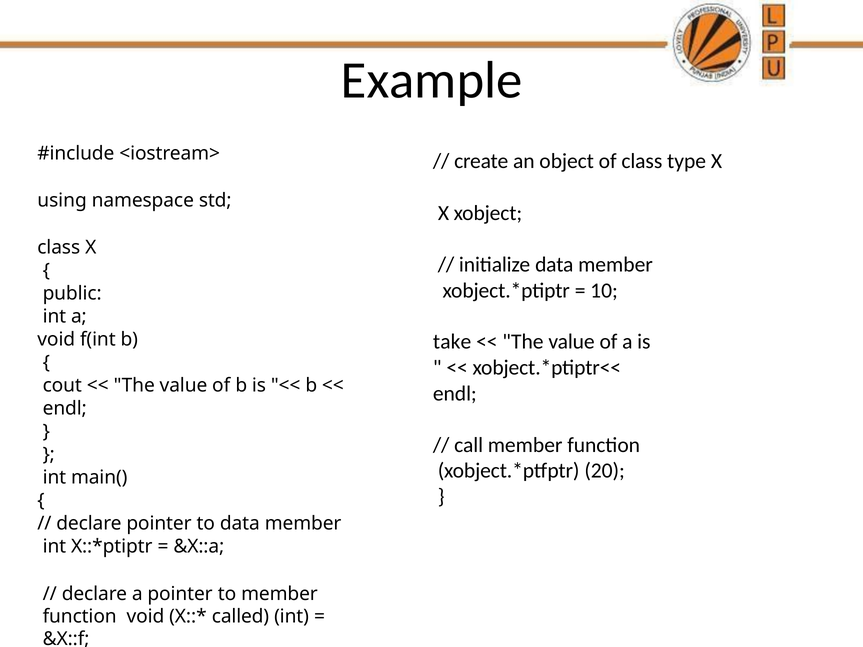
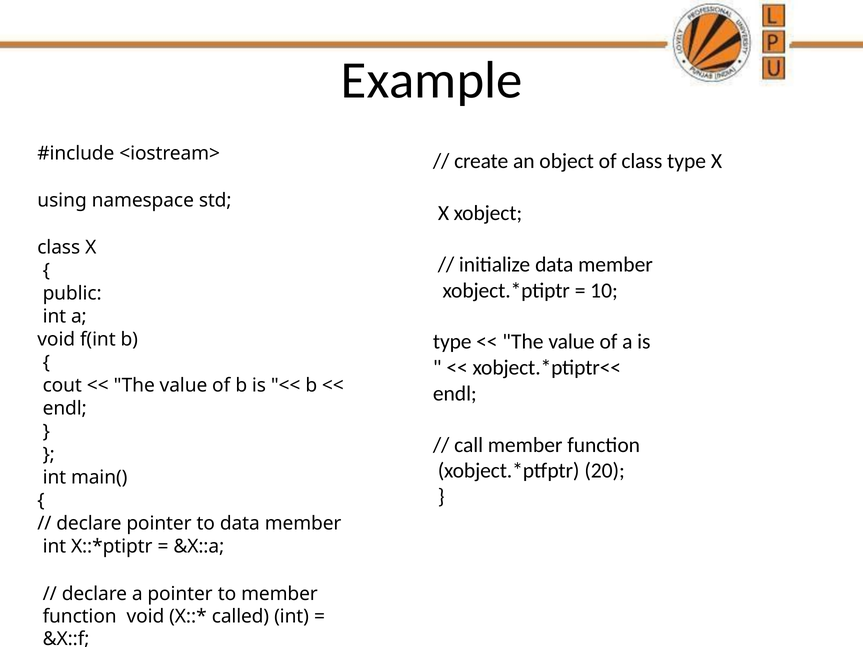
take: take -> type (452, 342)
